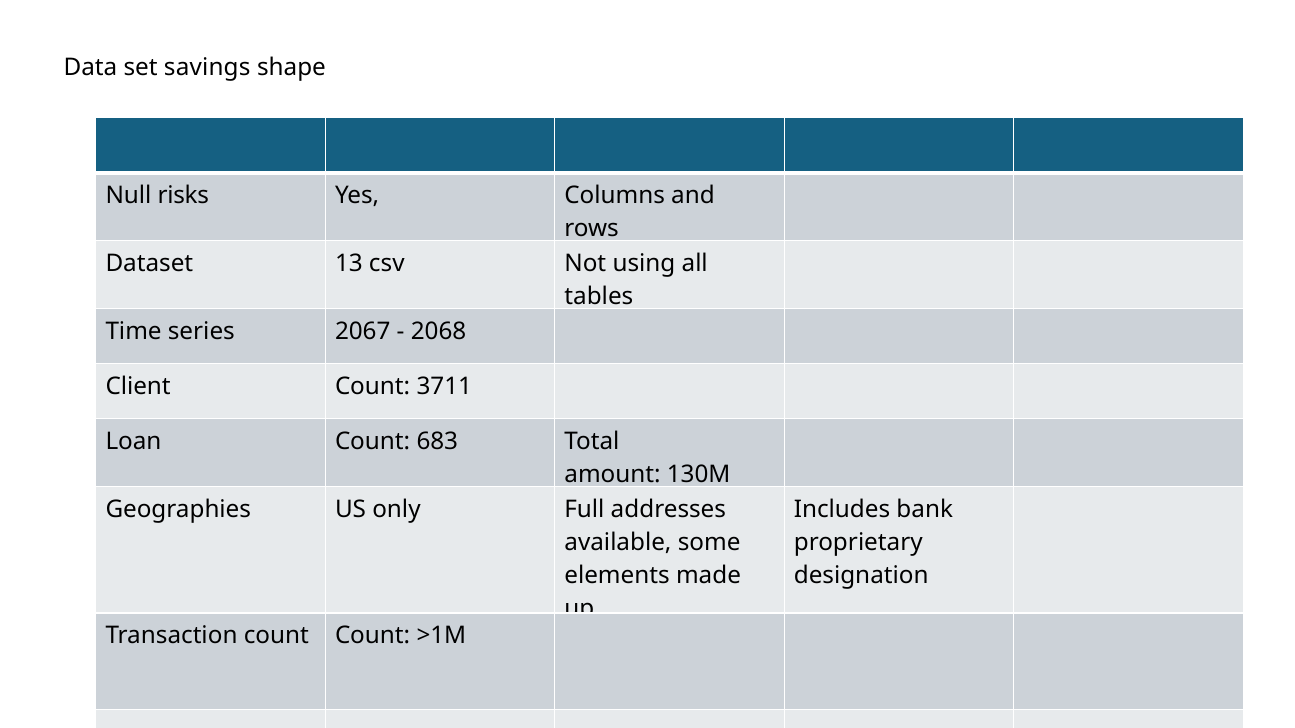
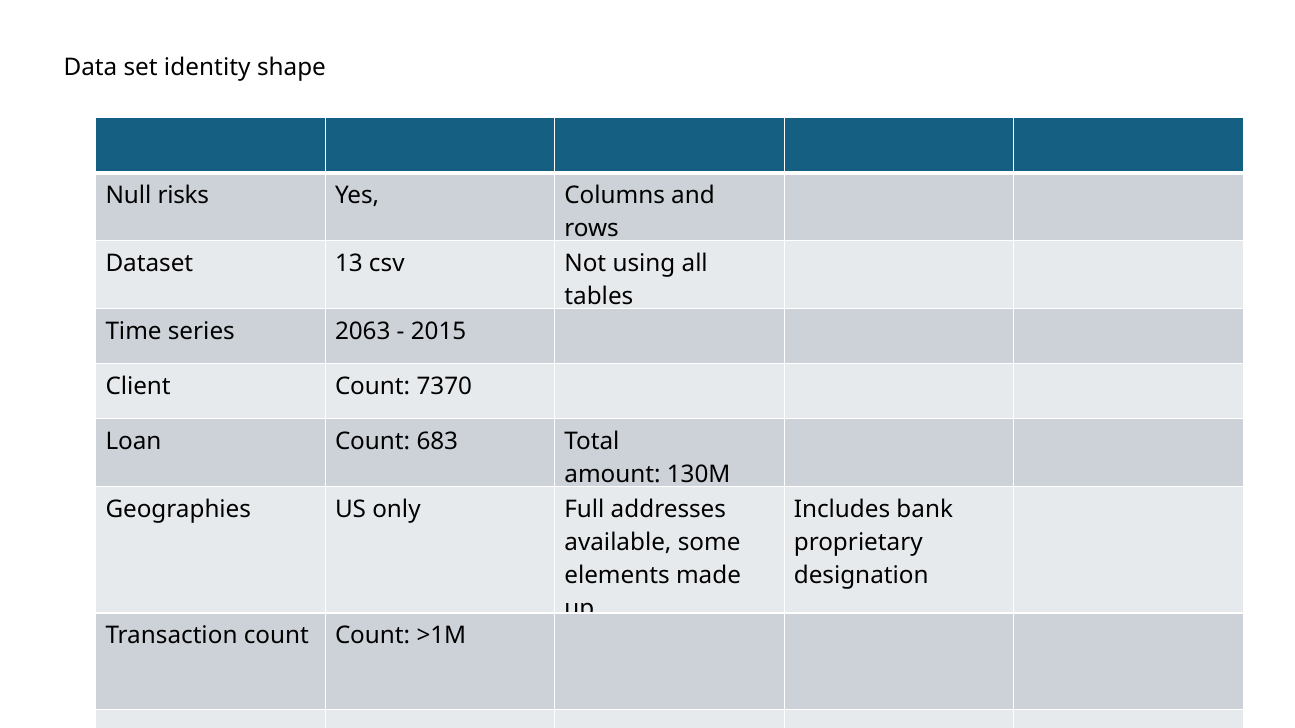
savings: savings -> identity (207, 68)
2067: 2067 -> 2063 (363, 332)
2068: 2068 -> 2015 (439, 332)
3711: 3711 -> 7370 (444, 387)
